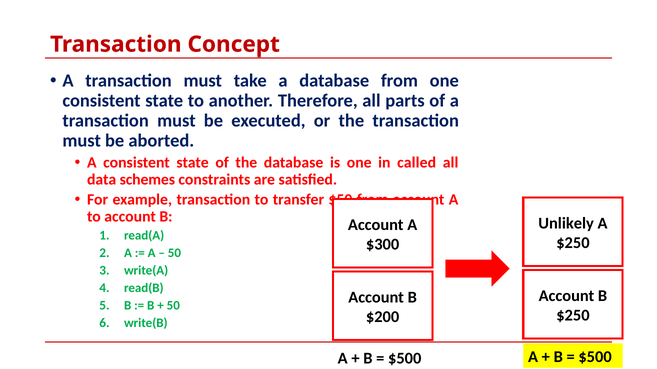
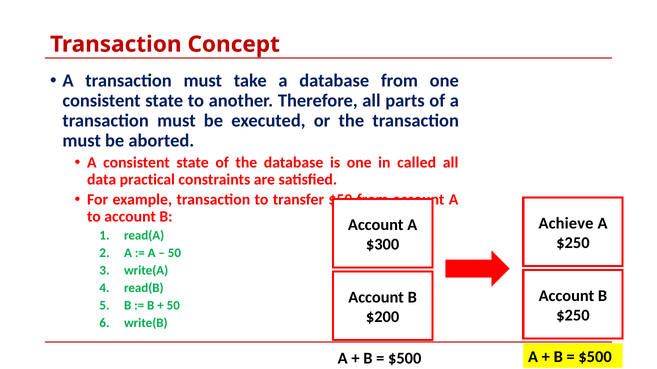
schemes: schemes -> practical (147, 180)
Unlikely: Unlikely -> Achieve (566, 224)
